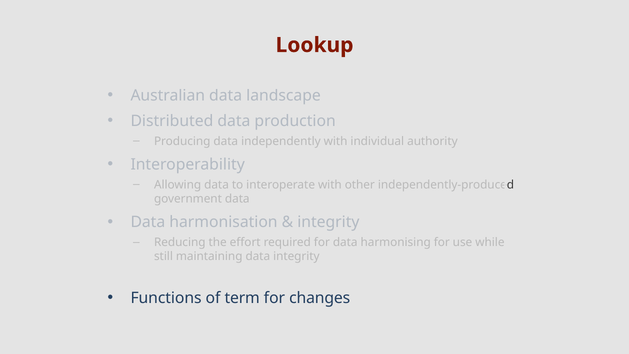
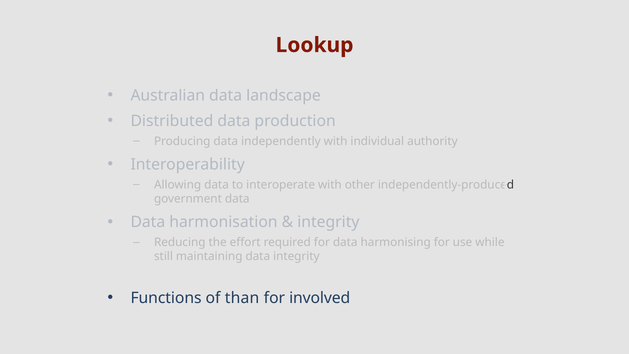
term: term -> than (242, 298)
changes: changes -> involved (320, 298)
